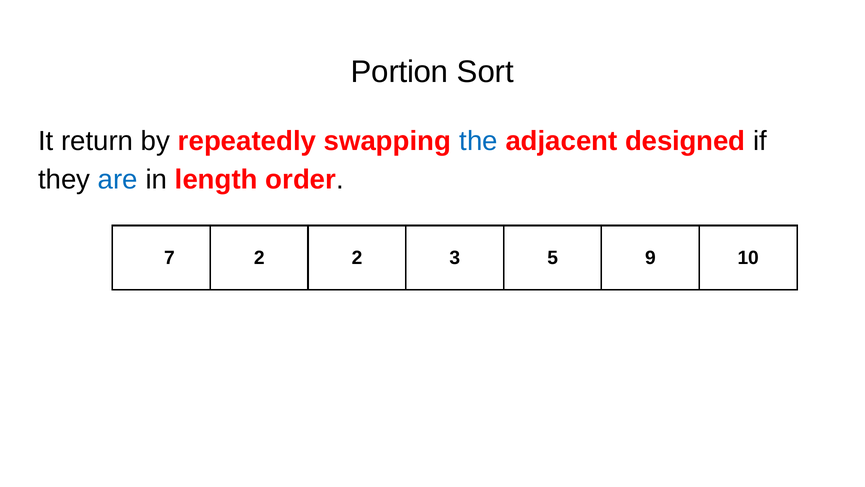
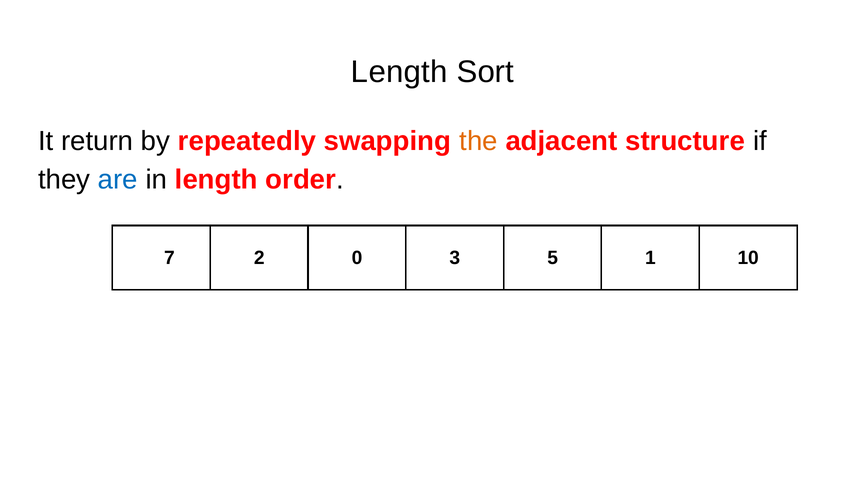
Portion: Portion -> Length (399, 72)
the colour: blue -> orange (479, 141)
designed: designed -> structure (685, 141)
2 2: 2 -> 0 (357, 258)
9: 9 -> 1 (650, 258)
